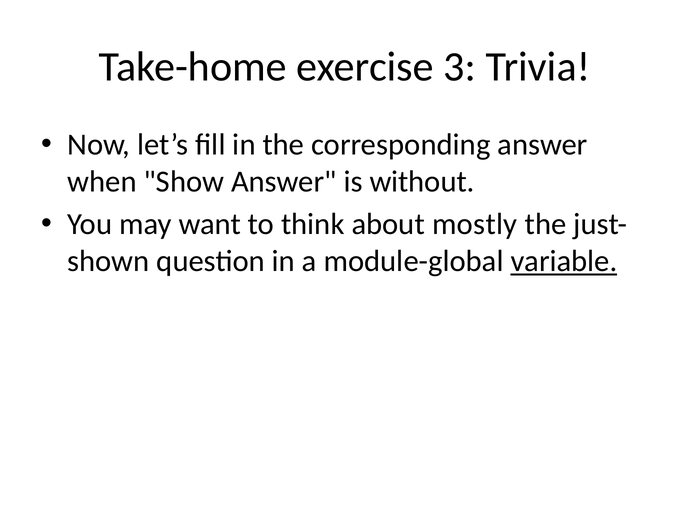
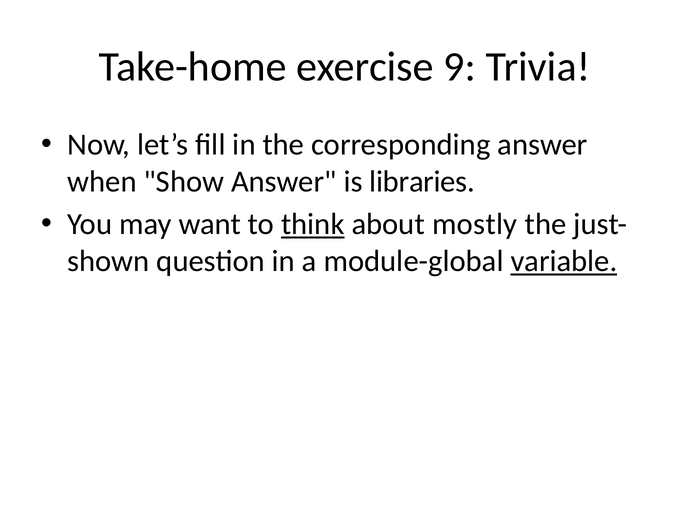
3: 3 -> 9 (460, 67)
without: without -> libraries (422, 182)
think underline: none -> present (313, 225)
